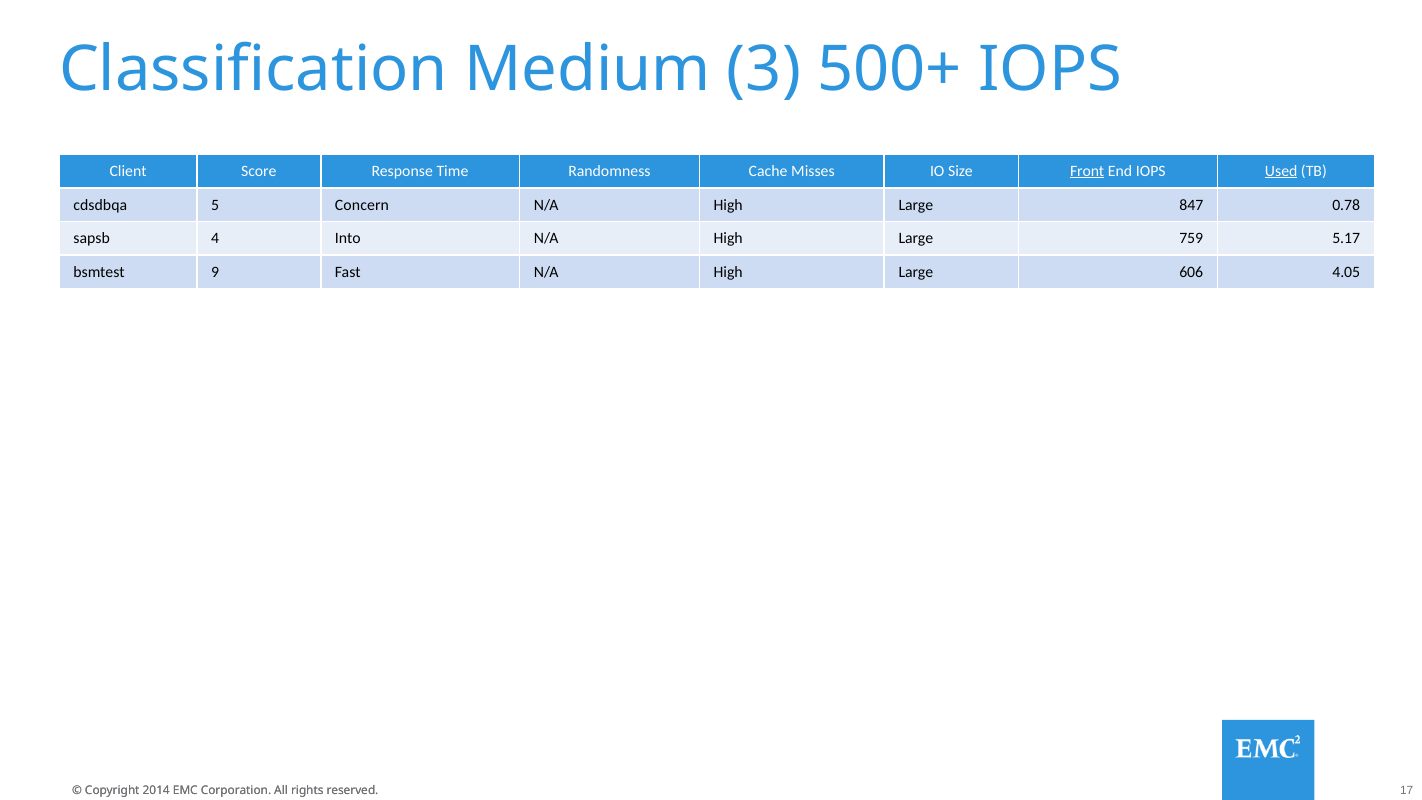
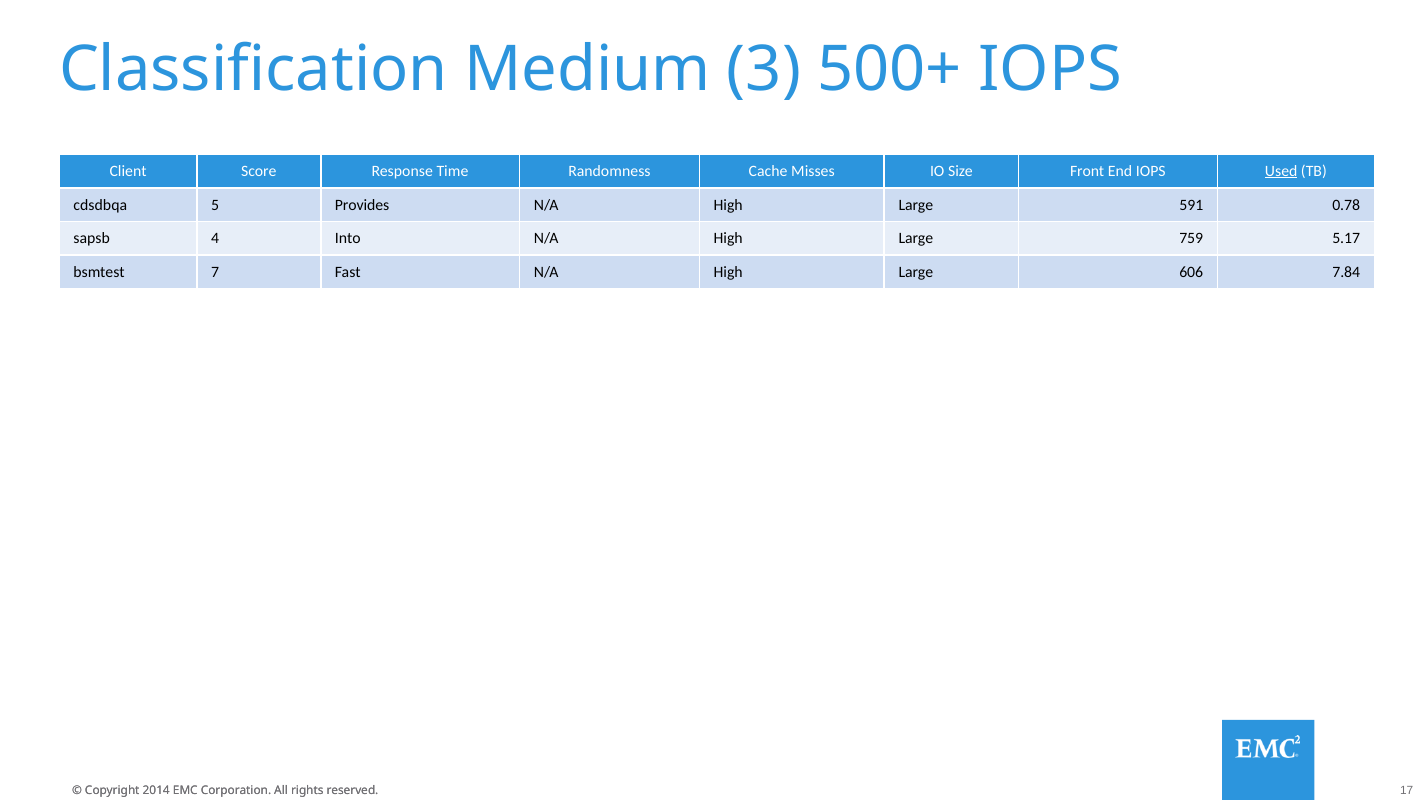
Front underline: present -> none (1087, 171)
Concern: Concern -> Provides (362, 205)
847: 847 -> 591 (1191, 205)
9: 9 -> 7 (215, 272)
4.05: 4.05 -> 7.84 (1346, 272)
